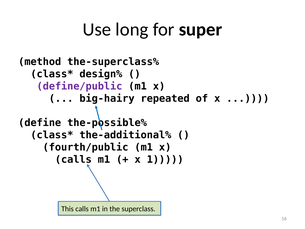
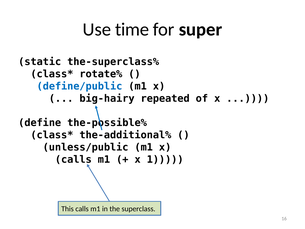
long: long -> time (132, 30)
method: method -> static (40, 62)
design%: design% -> rotate% (101, 74)
define/public colour: purple -> blue (79, 86)
fourth/public: fourth/public -> unless/public (86, 147)
